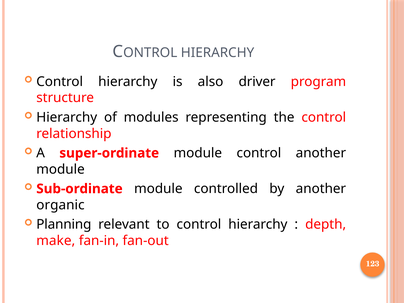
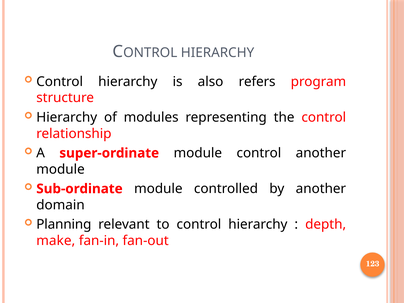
driver: driver -> refers (257, 82)
organic: organic -> domain (60, 205)
